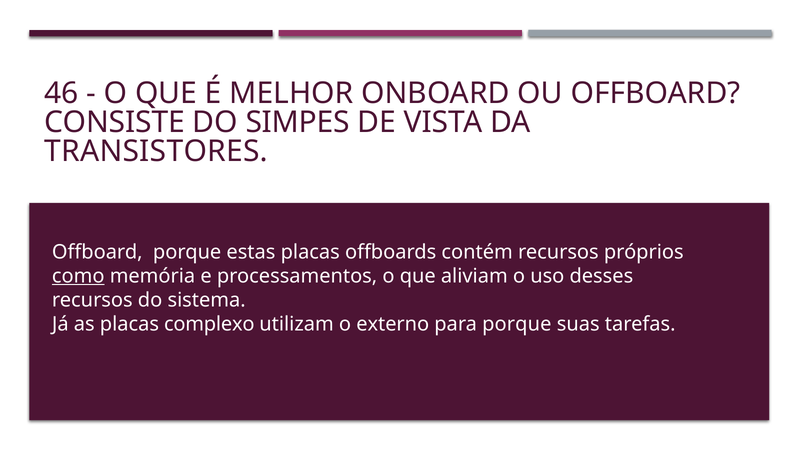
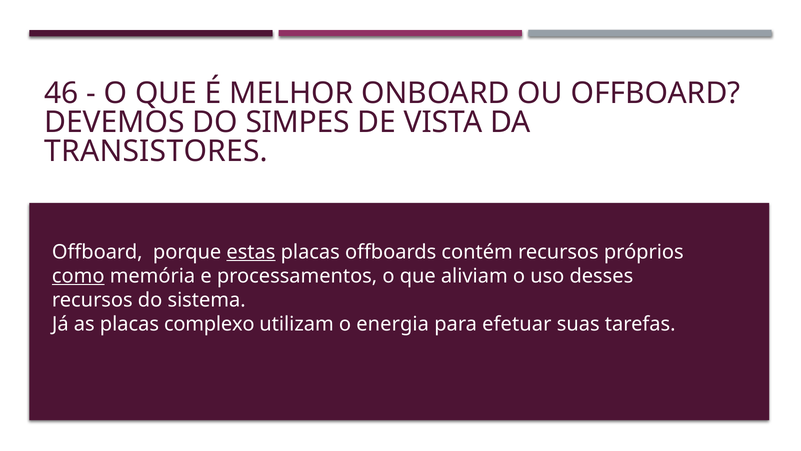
CONSISTE: CONSISTE -> DEVEMOS (114, 122)
estas underline: none -> present (251, 252)
externo: externo -> energia (393, 324)
para porque: porque -> efetuar (517, 324)
